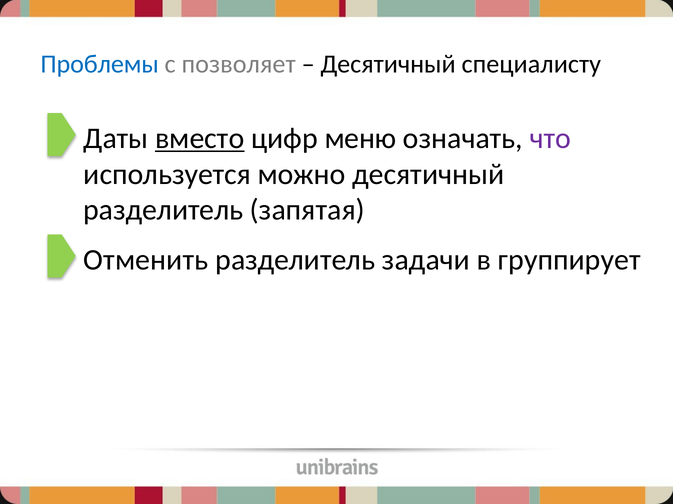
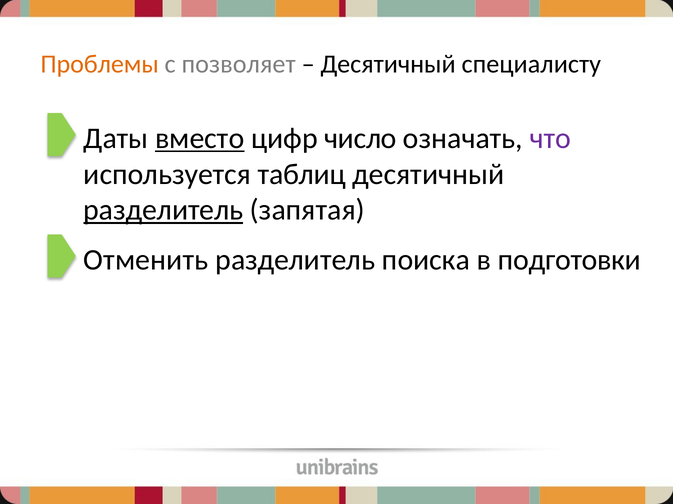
Проблемы colour: blue -> orange (100, 64)
меню: меню -> число (360, 139)
можно: можно -> таблиц (302, 175)
разделитель underline: none -> present (163, 210)
задачи: задачи -> поиска (426, 260)
группирует: группирует -> подготовки (569, 260)
